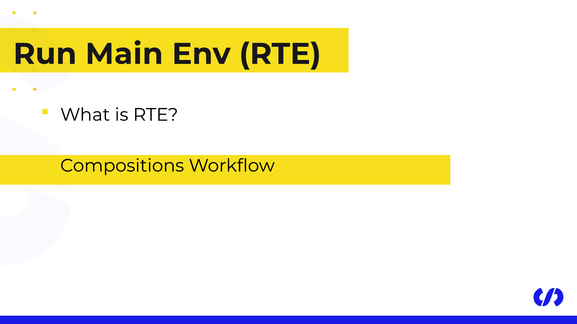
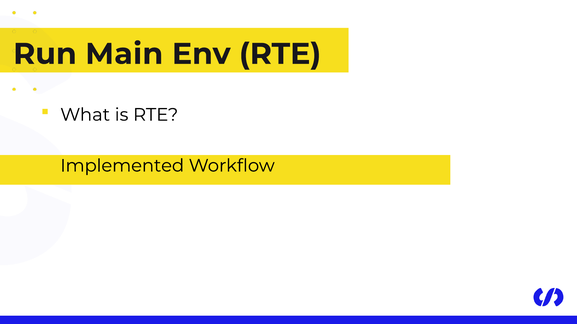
Compositions: Compositions -> Implemented (122, 166)
